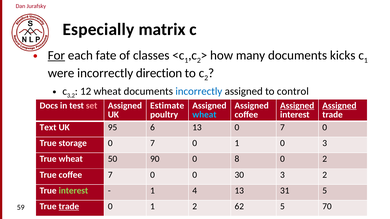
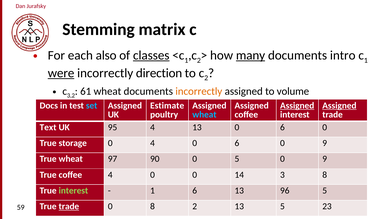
Especially: Especially -> Stemming (99, 29)
For underline: present -> none (56, 55)
fate: fate -> also (106, 55)
classes underline: none -> present (151, 55)
many underline: none -> present (251, 55)
kicks: kicks -> intro (343, 55)
were underline: none -> present (61, 73)
12: 12 -> 61 (86, 92)
incorrectly colour: blue -> orange (199, 92)
control: control -> volume (293, 92)
set colour: pink -> light blue (92, 106)
95 6: 6 -> 4 (152, 128)
13 0 7: 7 -> 6 (282, 128)
7: 7 -> 4 (152, 143)
1: 1 -> 6 (237, 143)
3: 3 -> 9 (325, 143)
50: 50 -> 97 (113, 159)
0 8: 8 -> 5 (237, 159)
2: 2 -> 9 (325, 159)
coffee 7: 7 -> 4 (110, 175)
30: 30 -> 14 (239, 175)
3 2: 2 -> 8 (325, 175)
1 4: 4 -> 6 (195, 191)
31: 31 -> 96 (285, 191)
1: 1 -> 8 (152, 207)
2 62: 62 -> 13 (239, 207)
70: 70 -> 23 (327, 207)
